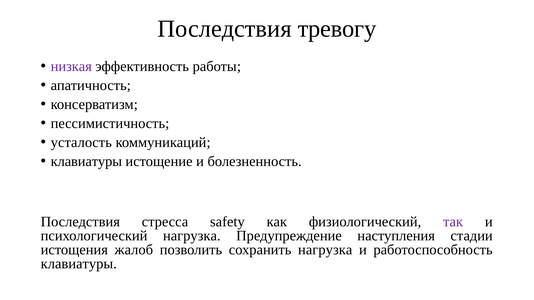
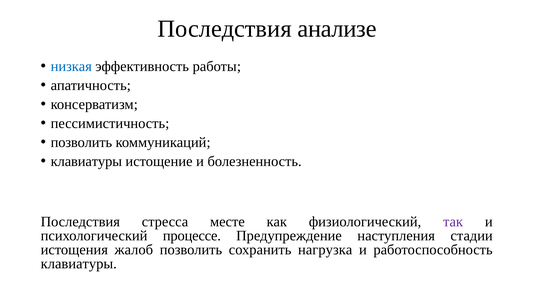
тревогу: тревогу -> анализе (337, 29)
низкая colour: purple -> blue (71, 67)
усталость: усталость -> позволить (81, 143)
safety: safety -> месте (227, 222)
психологический нагрузка: нагрузка -> процессе (192, 236)
